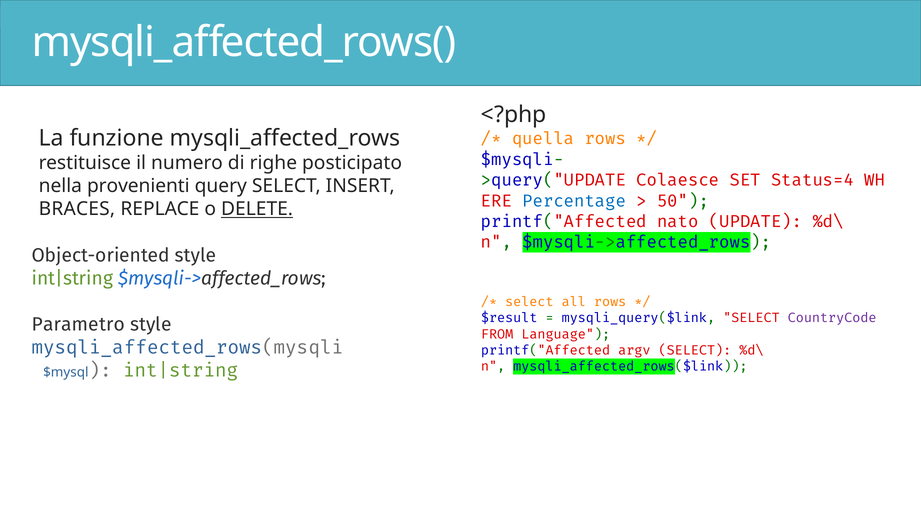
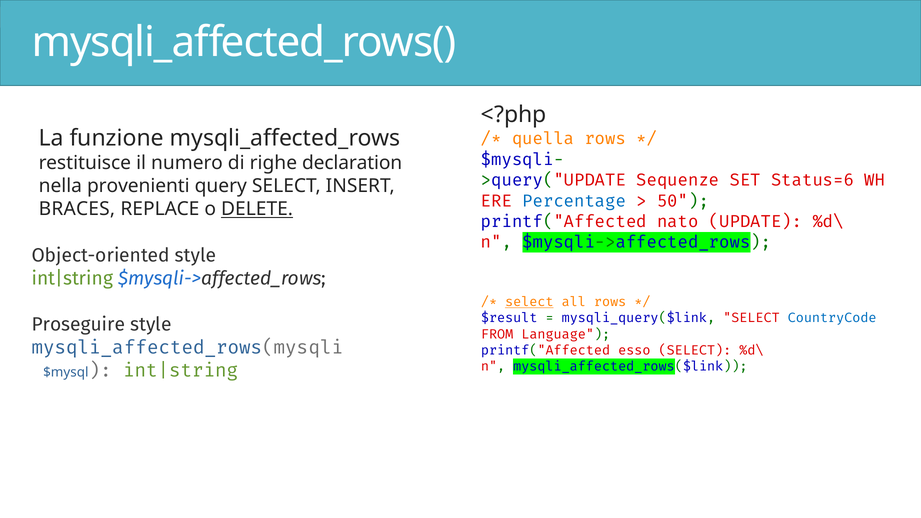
posticipato: posticipato -> declaration (352, 163)
Colaesce: Colaesce -> Sequenze (678, 180)
Status=4: Status=4 -> Status=6 (813, 180)
select underline: none -> present (529, 302)
CountryCode colour: purple -> blue (832, 318)
Parametro: Parametro -> Proseguire (78, 324)
argv: argv -> esso (634, 350)
